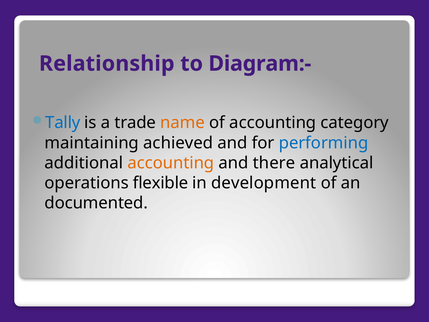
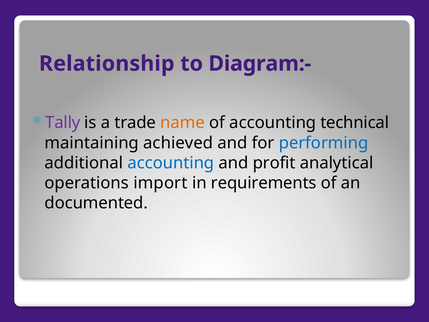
Tally colour: blue -> purple (63, 123)
category: category -> technical (355, 123)
accounting colour: orange -> blue (171, 163)
there: there -> profit (274, 163)
flexible: flexible -> import (160, 183)
development: development -> requirements (264, 183)
